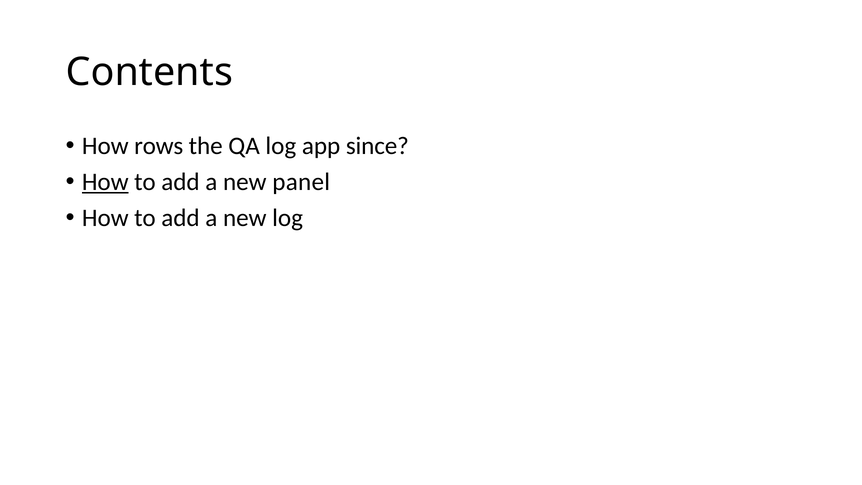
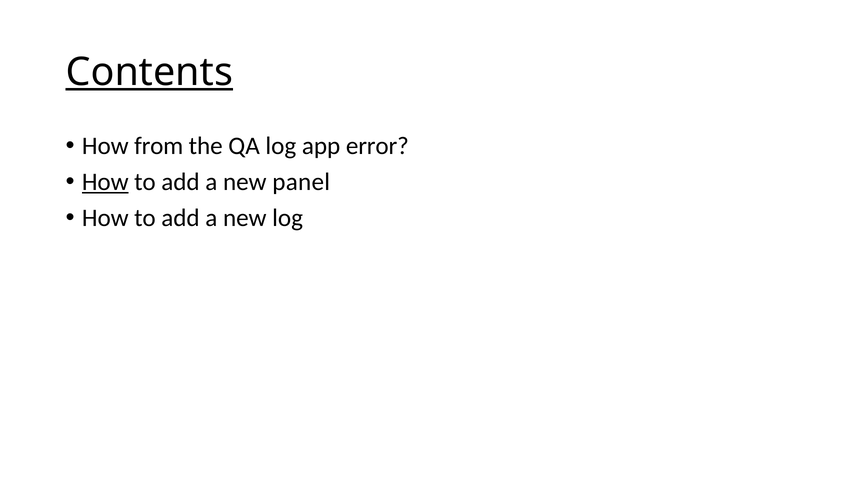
Contents underline: none -> present (149, 72)
rows: rows -> from (159, 146)
since: since -> error (377, 146)
